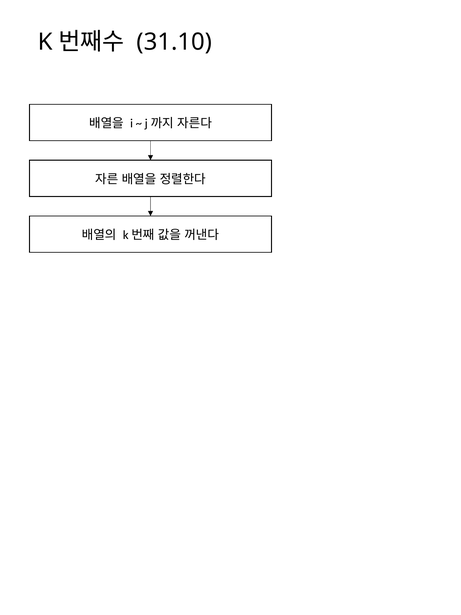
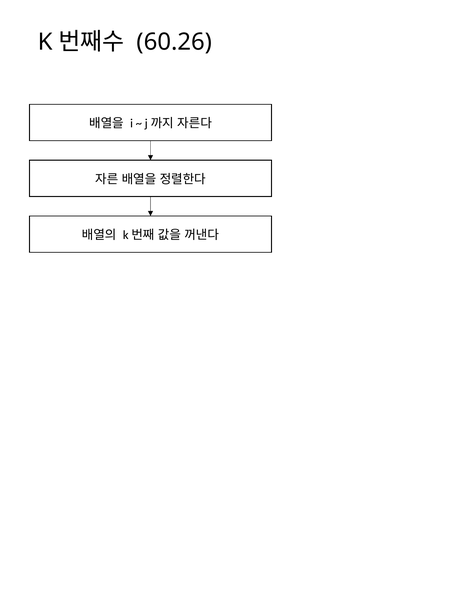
31.10: 31.10 -> 60.26 (174, 42)
